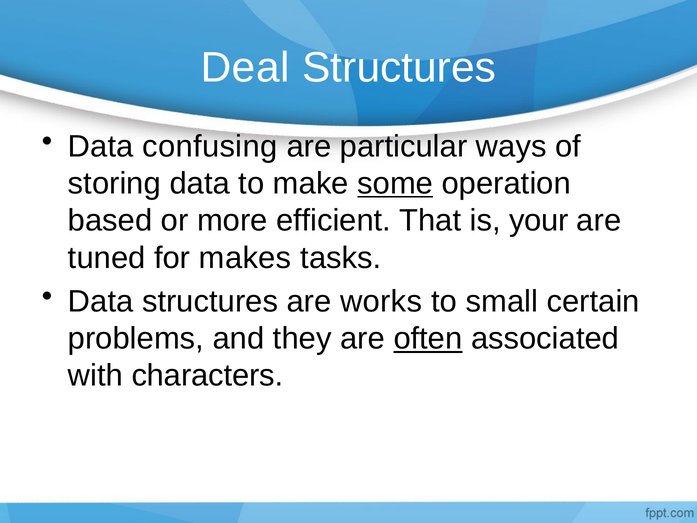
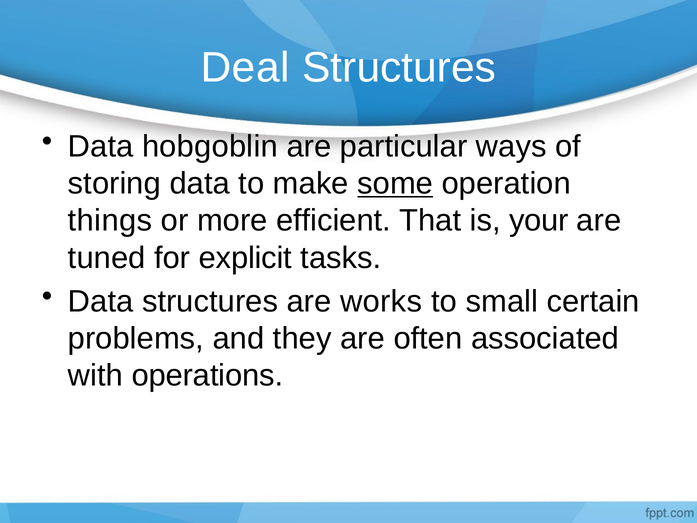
confusing: confusing -> hobgoblin (210, 146)
based: based -> things (110, 221)
makes: makes -> explicit (245, 258)
often underline: present -> none (428, 338)
characters: characters -> operations (207, 376)
